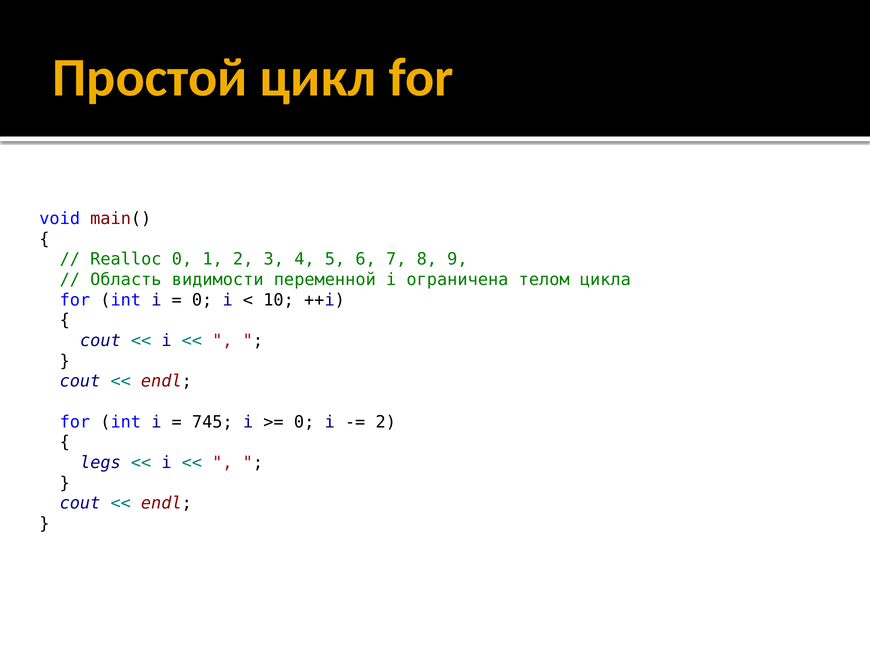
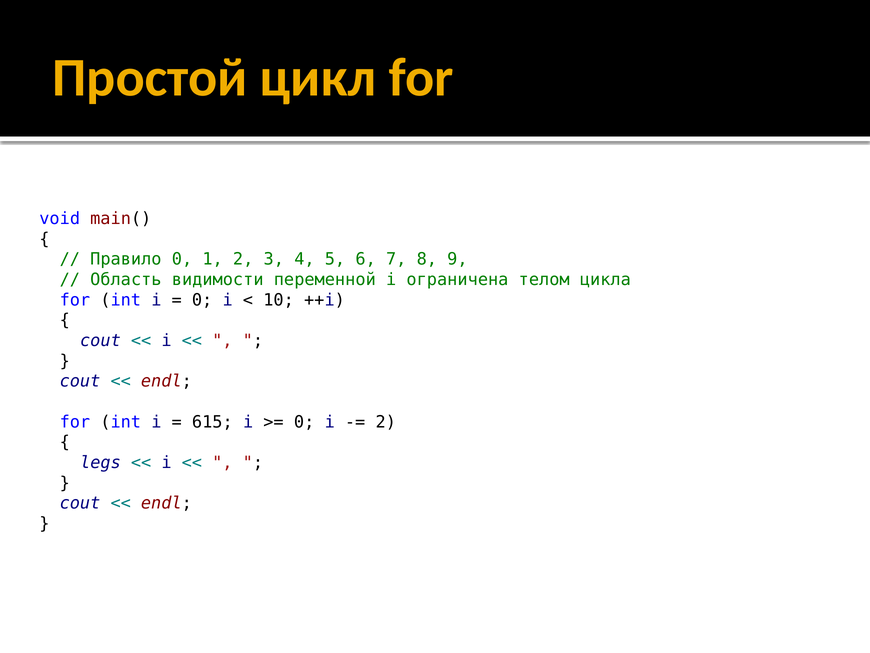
Realloc: Realloc -> Правило (126, 259)
745: 745 -> 615 (212, 422)
